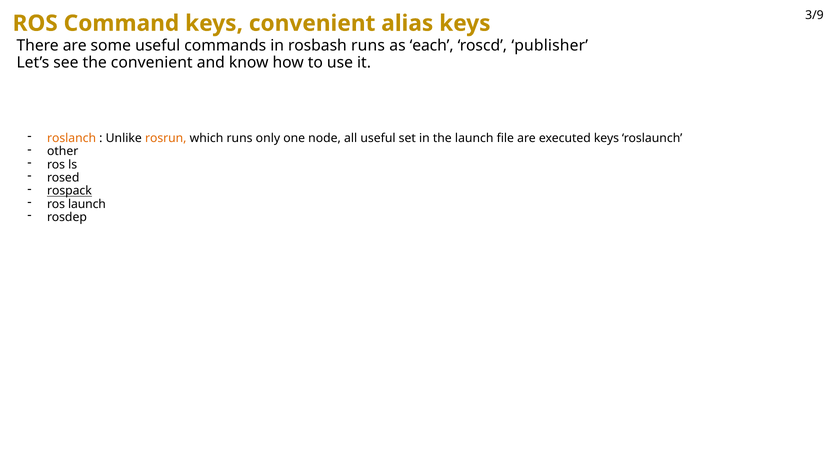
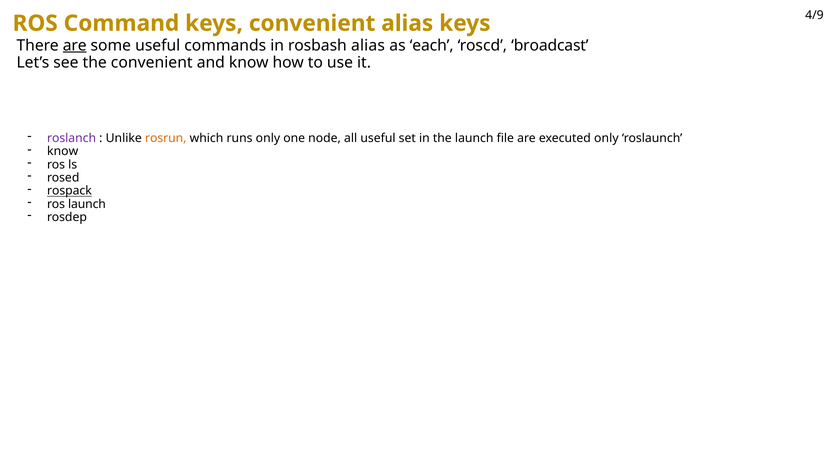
3/9: 3/9 -> 4/9 (814, 15)
are underline: none -> present (75, 45)
rosbash runs: runs -> alias (368, 45)
publisher: publisher -> broadcast (550, 45)
roslanch colour: orange -> purple (72, 138)
executed keys: keys -> only (606, 138)
other: other -> know (63, 151)
